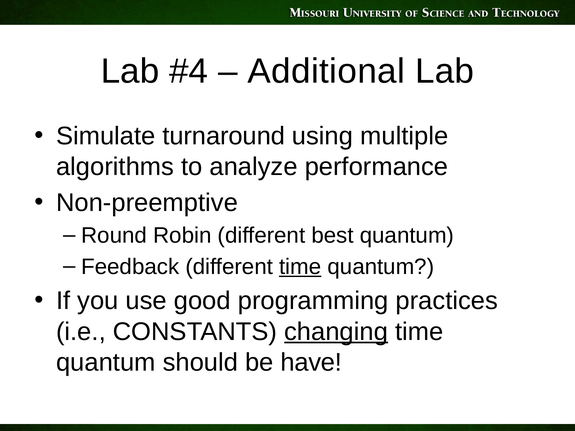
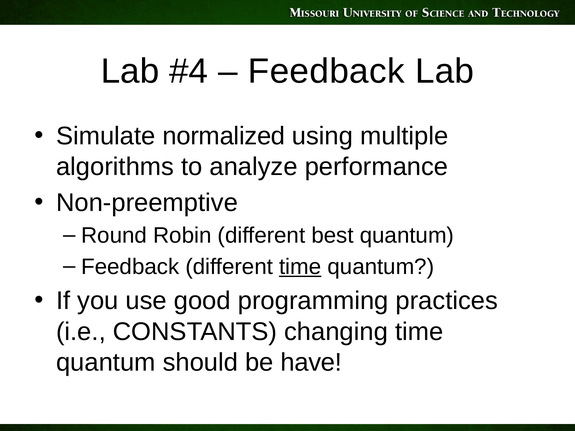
Additional: Additional -> Feedback (326, 71)
turnaround: turnaround -> normalized (224, 136)
changing underline: present -> none (336, 332)
